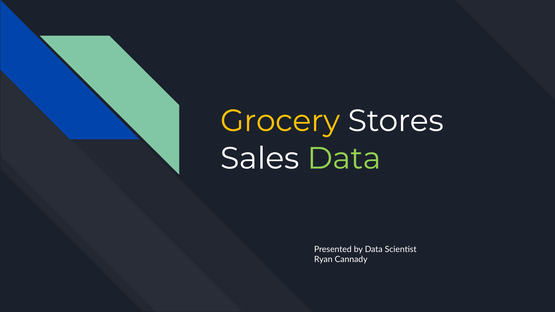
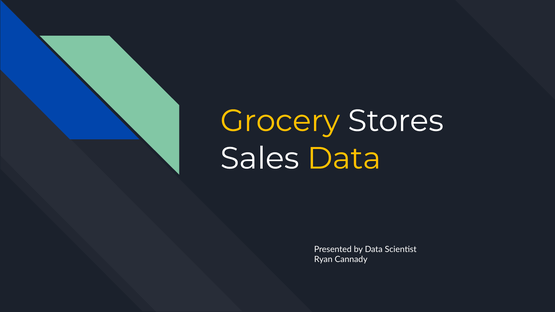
Data colour: light green -> yellow (344, 159)
